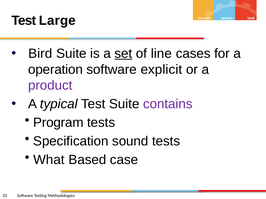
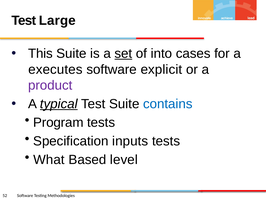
Bird: Bird -> This (40, 54)
line: line -> into (161, 54)
operation: operation -> executes (55, 70)
typical underline: none -> present (59, 104)
contains colour: purple -> blue (168, 104)
sound: sound -> inputs (130, 141)
case: case -> level (124, 160)
